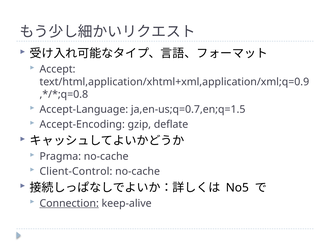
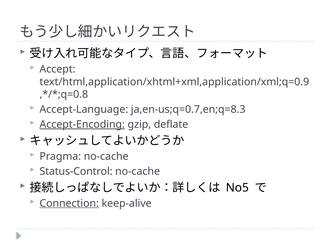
ja,en-us;q=0.7,en;q=1.5: ja,en-us;q=0.7,en;q=1.5 -> ja,en-us;q=0.7,en;q=8.3 (188, 110)
Accept-Encoding underline: none -> present (82, 125)
Client-Control: Client-Control -> Status-Control (76, 172)
